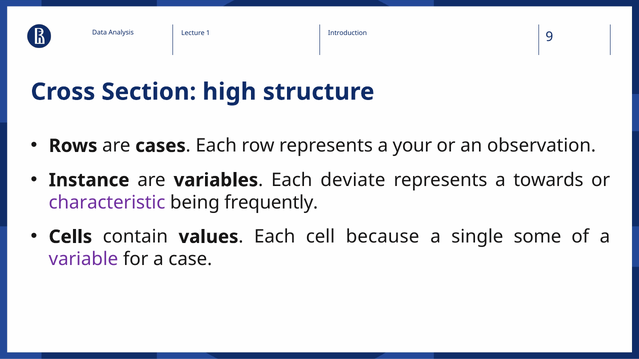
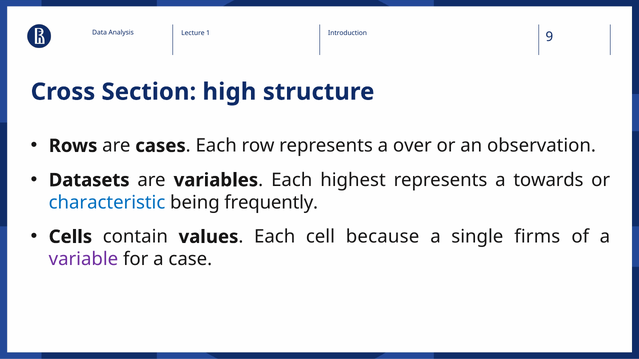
your: your -> over (412, 146)
Instance: Instance -> Datasets (89, 180)
deviate: deviate -> highest (353, 180)
characteristic colour: purple -> blue (107, 203)
some: some -> firms (537, 237)
